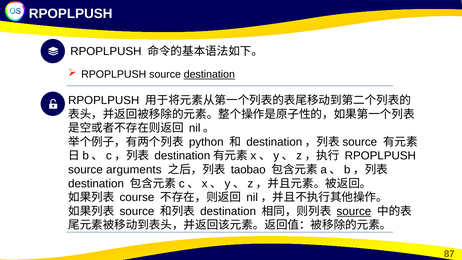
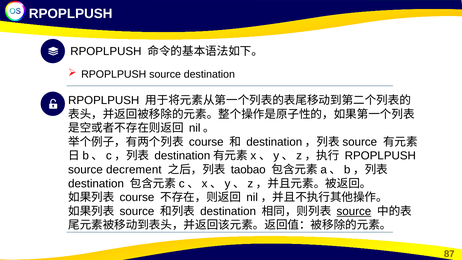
destination underline: present -> none (209, 74)
python: python -> course (206, 142)
arguments: arguments -> decrement (134, 170)
